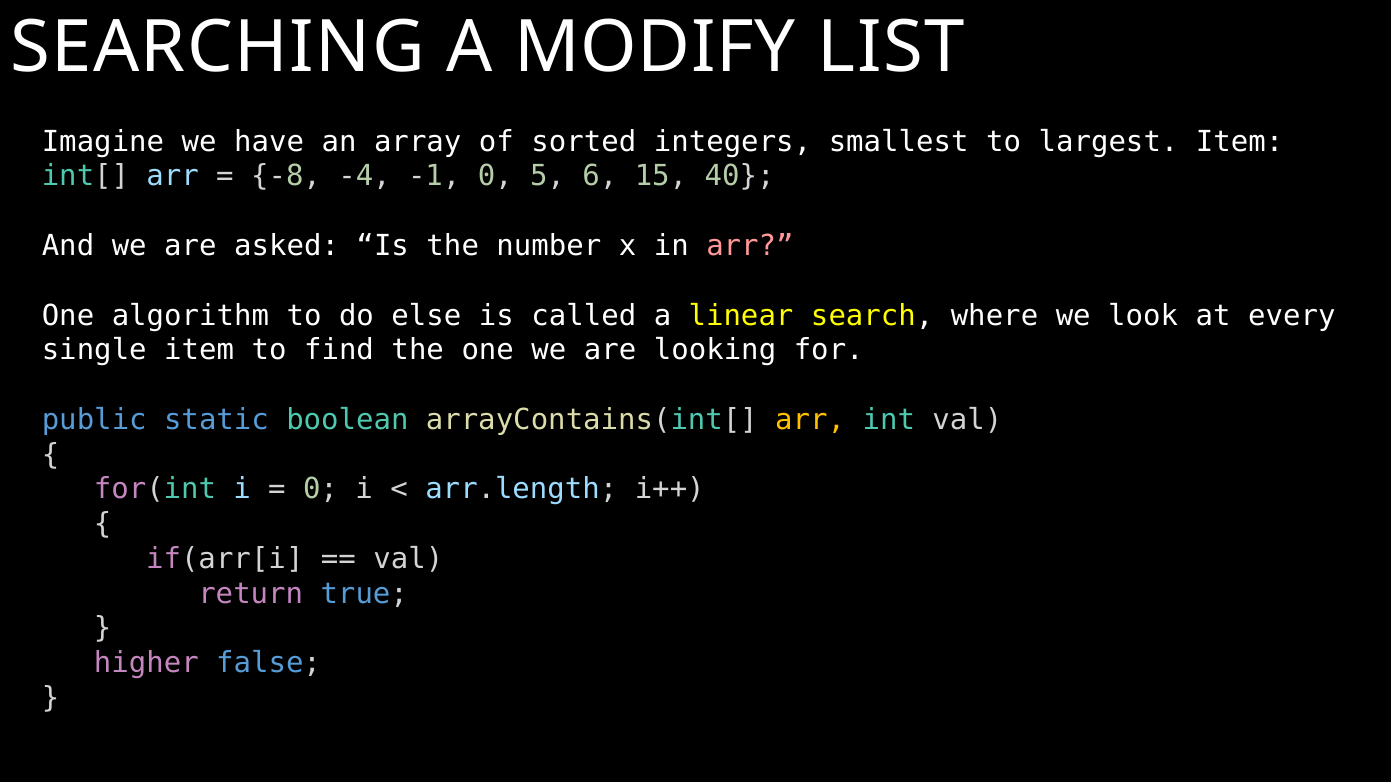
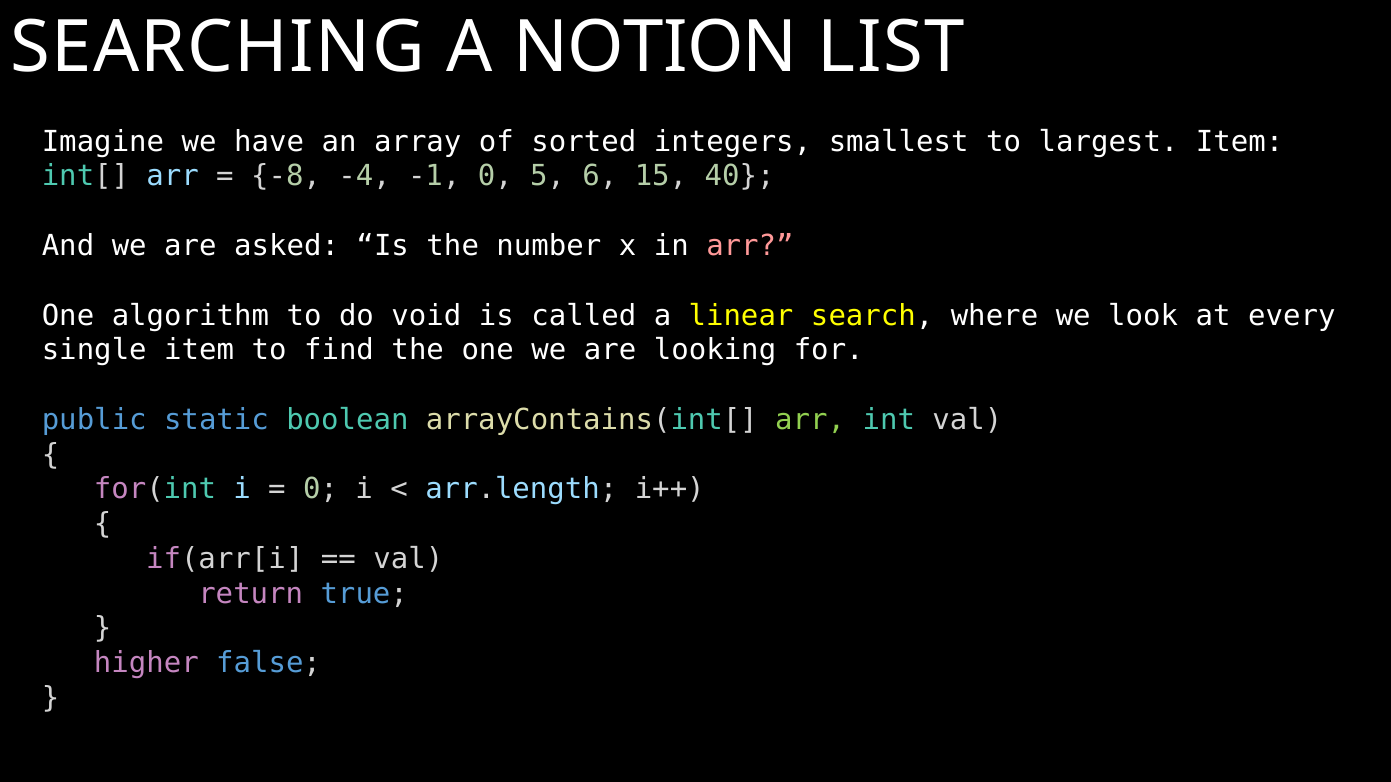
MODIFY: MODIFY -> NOTION (656, 48)
else: else -> void (426, 316)
arr colour: yellow -> light green (810, 420)
